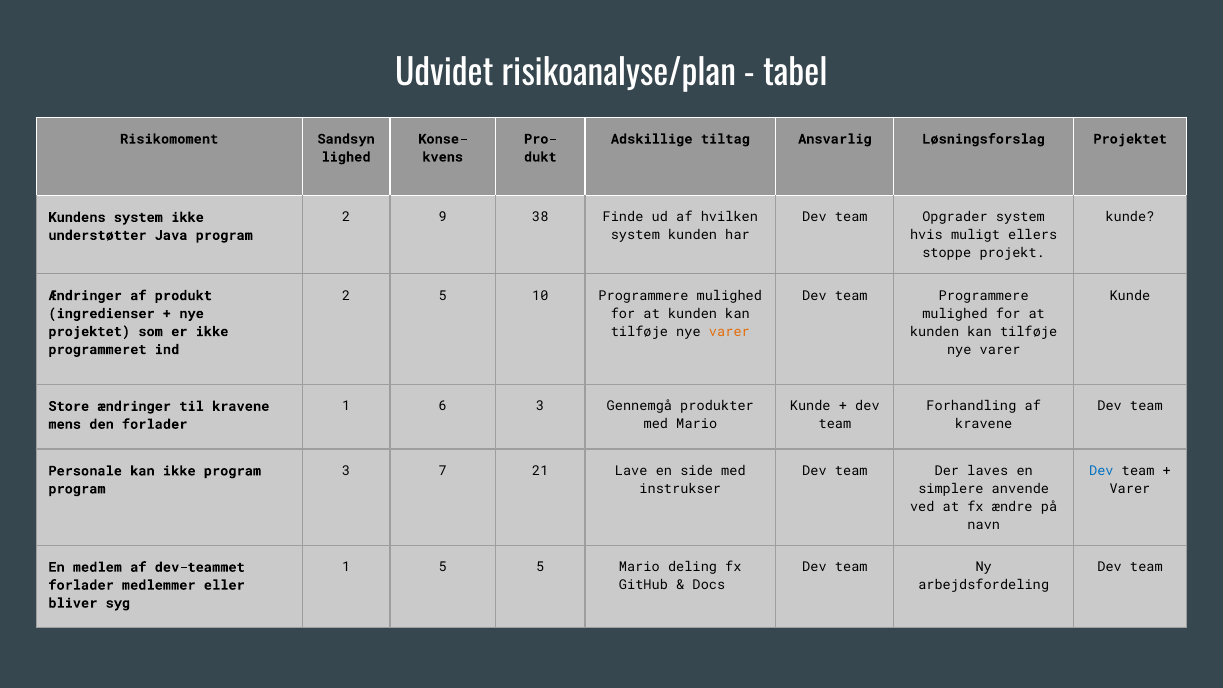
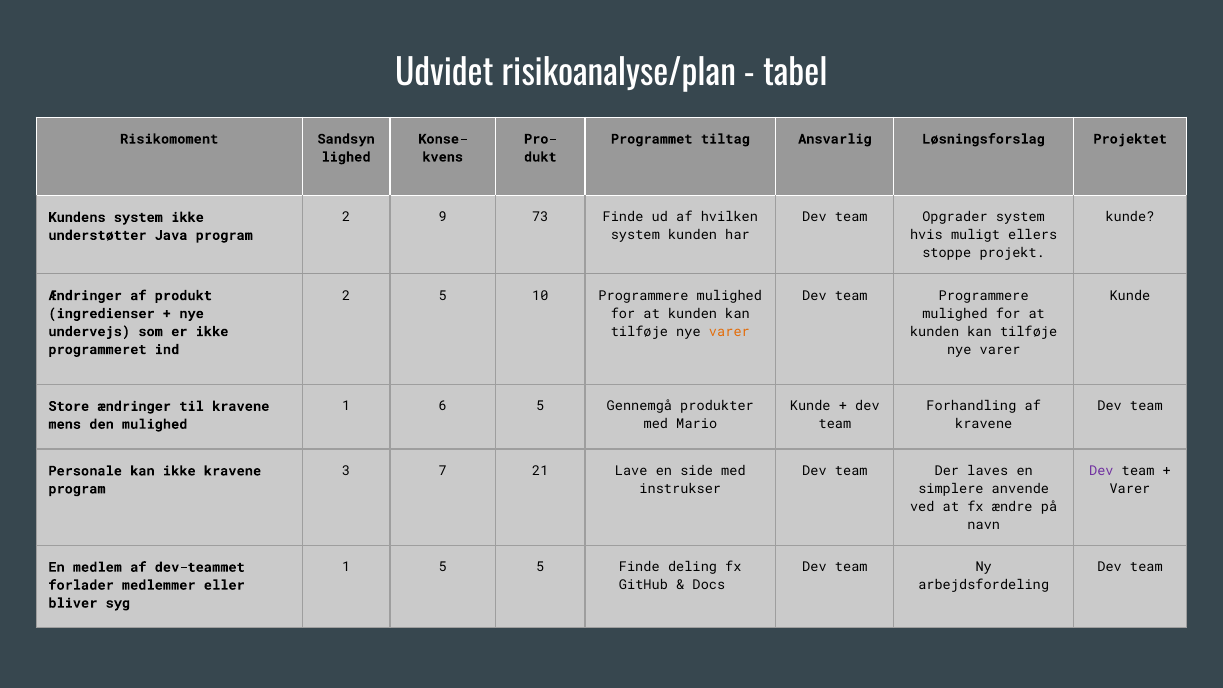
Adskillige: Adskillige -> Programmet (652, 139)
38: 38 -> 73 (540, 217)
projektet: projektet -> undervejs (89, 332)
6 3: 3 -> 5 (540, 406)
den forlader: forlader -> mulighed (155, 424)
ikke program: program -> kravene (232, 471)
Dev colour: blue -> purple (1101, 471)
5 Mario: Mario -> Finde (639, 567)
